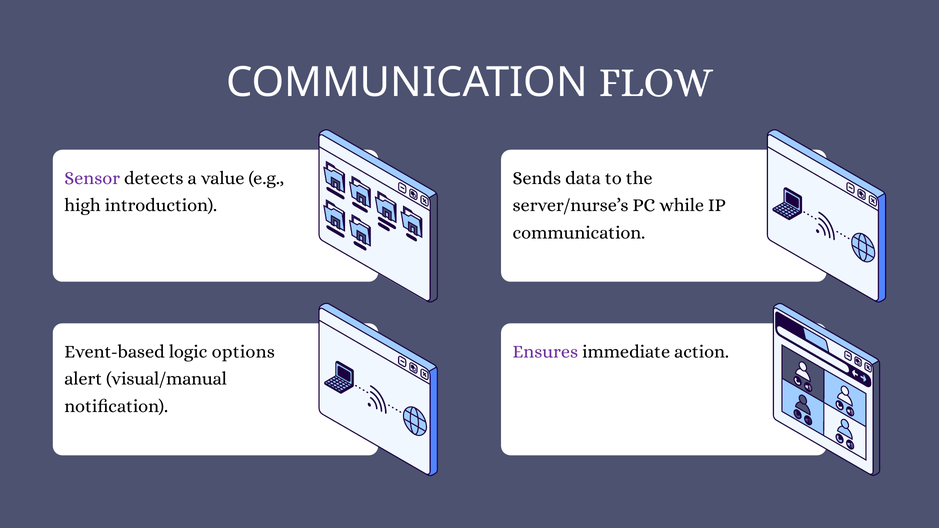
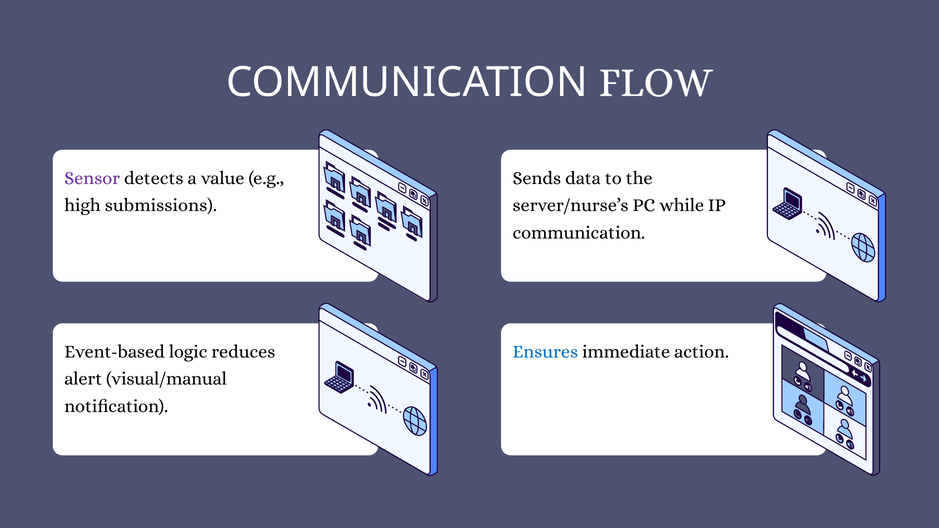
introduction: introduction -> submissions (161, 205)
options: options -> reduces (243, 352)
Ensures colour: purple -> blue (545, 352)
